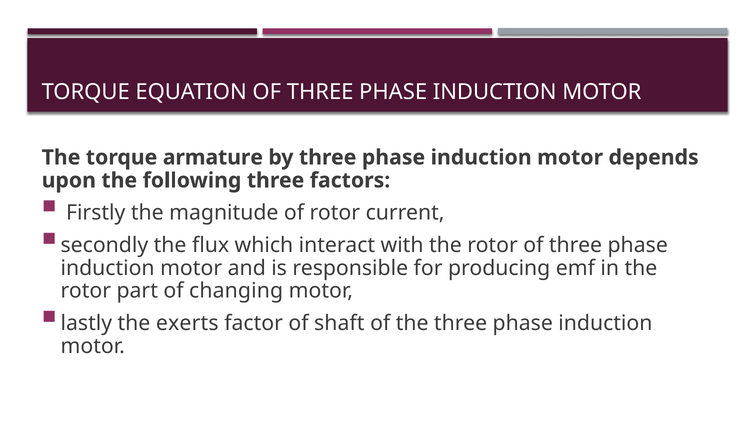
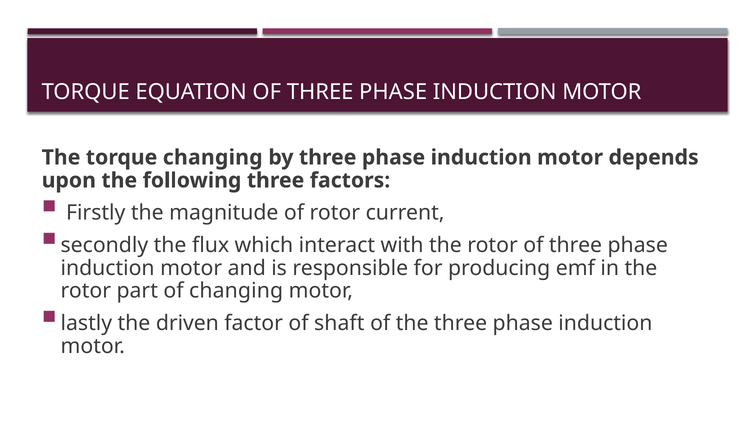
torque armature: armature -> changing (213, 157)
exerts: exerts -> driven (187, 323)
